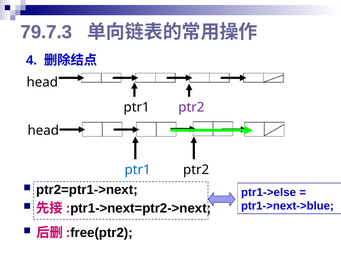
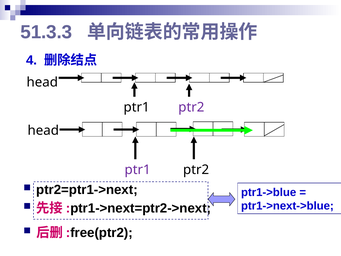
79.7.3: 79.7.3 -> 51.3.3 (46, 32)
ptr1 colour: blue -> purple (138, 170)
ptr1->else: ptr1->else -> ptr1->blue (269, 192)
